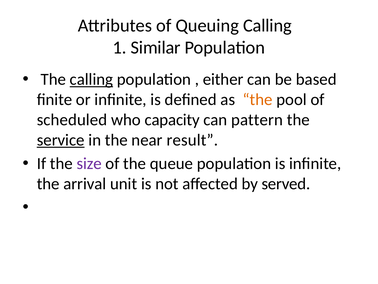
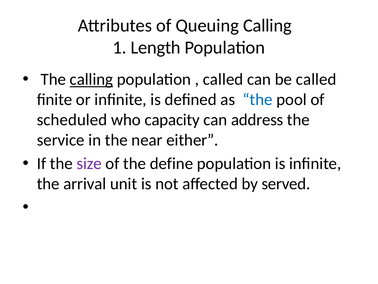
Similar: Similar -> Length (156, 48)
either: either -> called (223, 79)
be based: based -> called (316, 79)
the colour: orange -> blue (258, 99)
pattern: pattern -> address (257, 120)
service underline: present -> none (61, 140)
result: result -> either (192, 140)
queue: queue -> define (171, 163)
